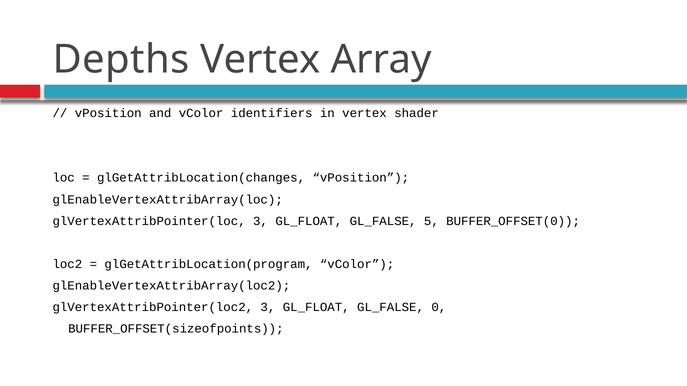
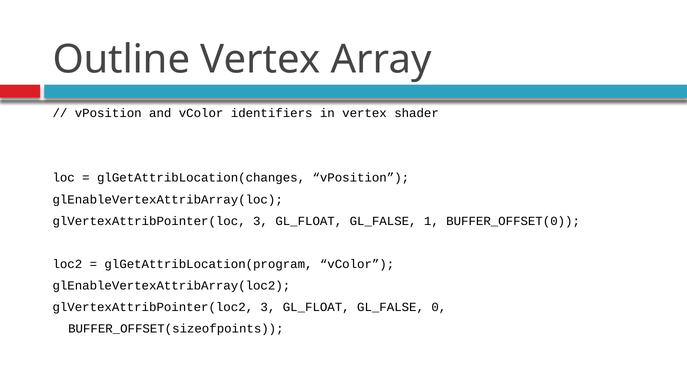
Depths: Depths -> Outline (121, 60)
5: 5 -> 1 (431, 221)
